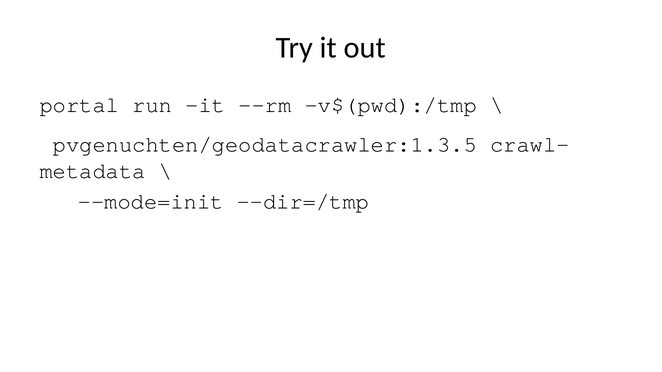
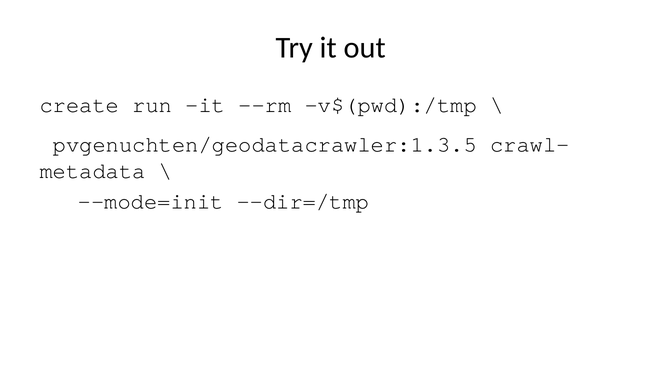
portal: portal -> create (79, 105)
